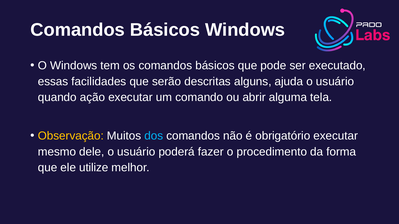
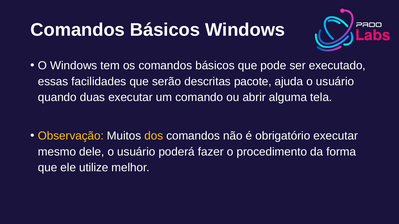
alguns: alguns -> pacote (253, 82)
ação: ação -> duas (92, 98)
dos colour: light blue -> yellow (154, 136)
